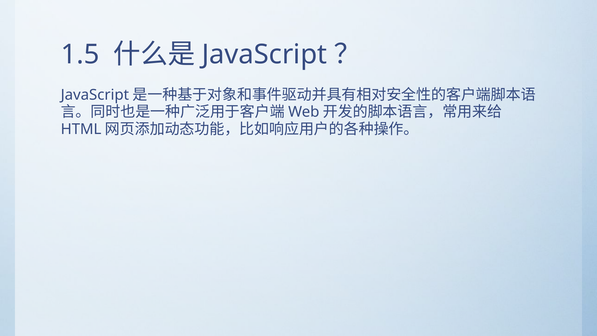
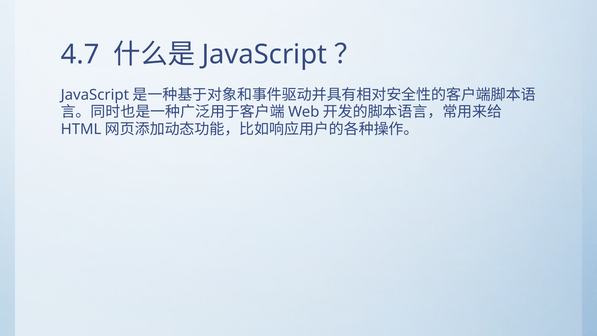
1.5: 1.5 -> 4.7 (80, 55)
